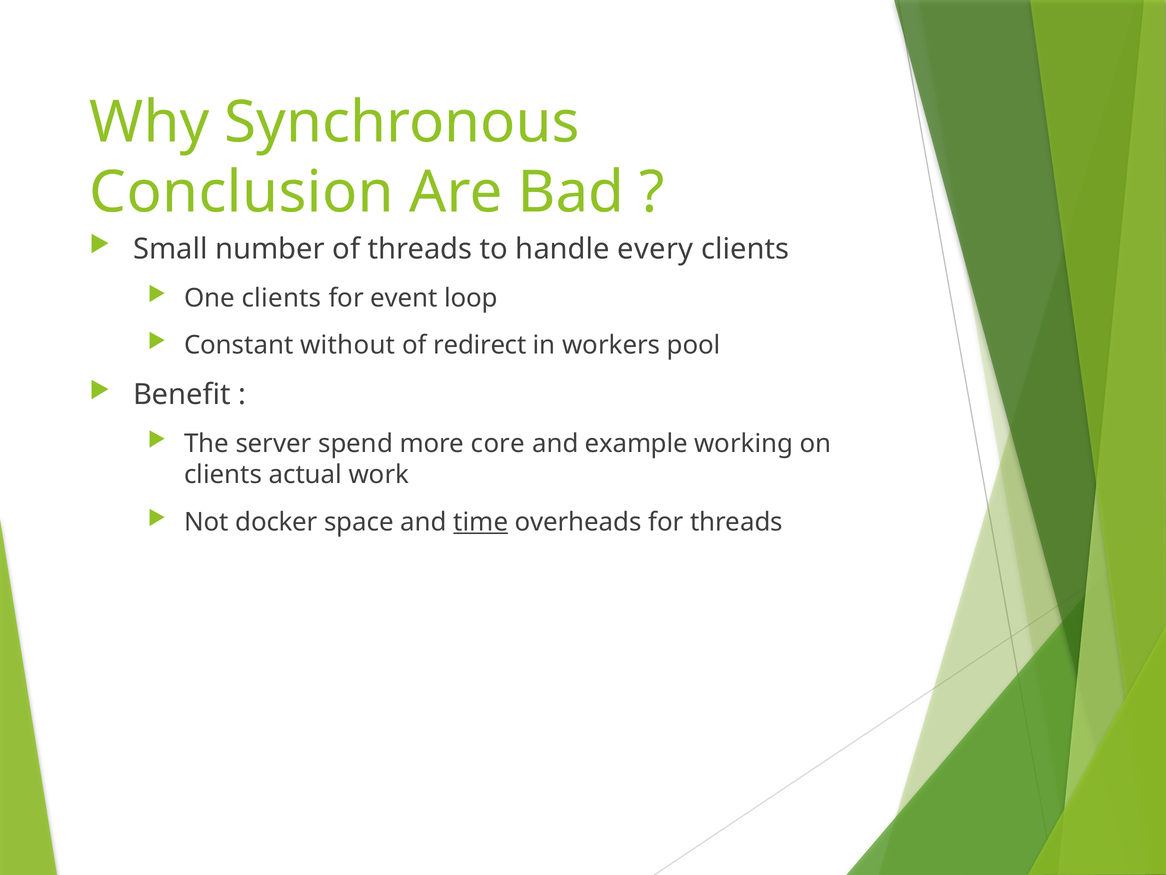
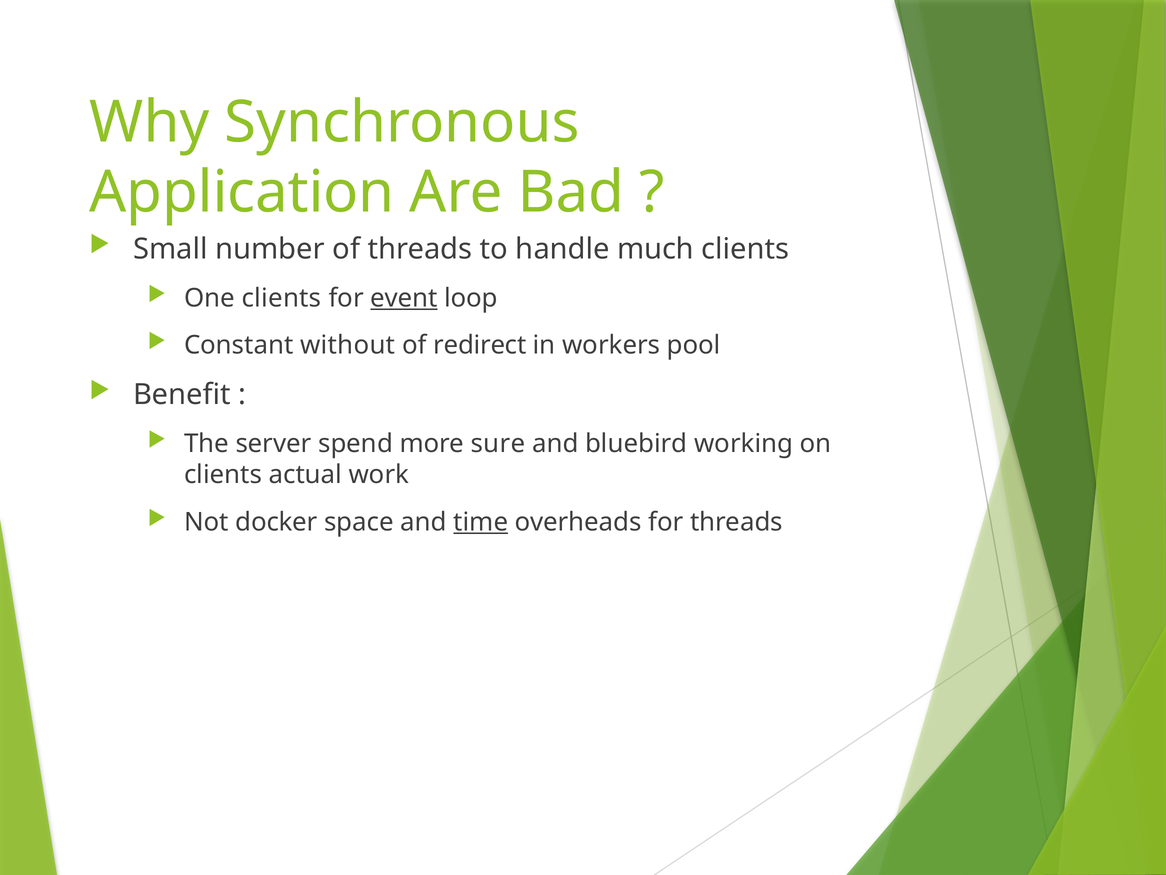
Conclusion: Conclusion -> Application (242, 193)
every: every -> much (656, 249)
event underline: none -> present (404, 298)
core: core -> sure (498, 444)
example: example -> bluebird (636, 444)
